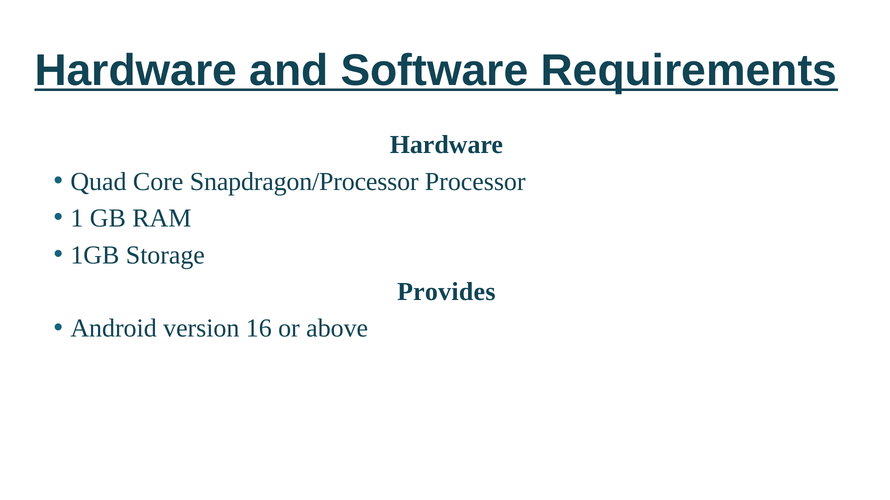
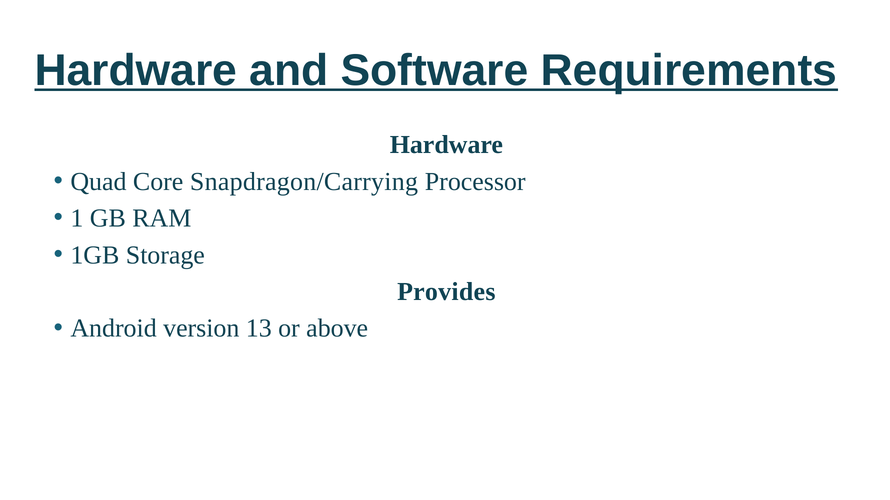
Snapdragon/Processor: Snapdragon/Processor -> Snapdragon/Carrying (304, 182)
16: 16 -> 13 (259, 329)
